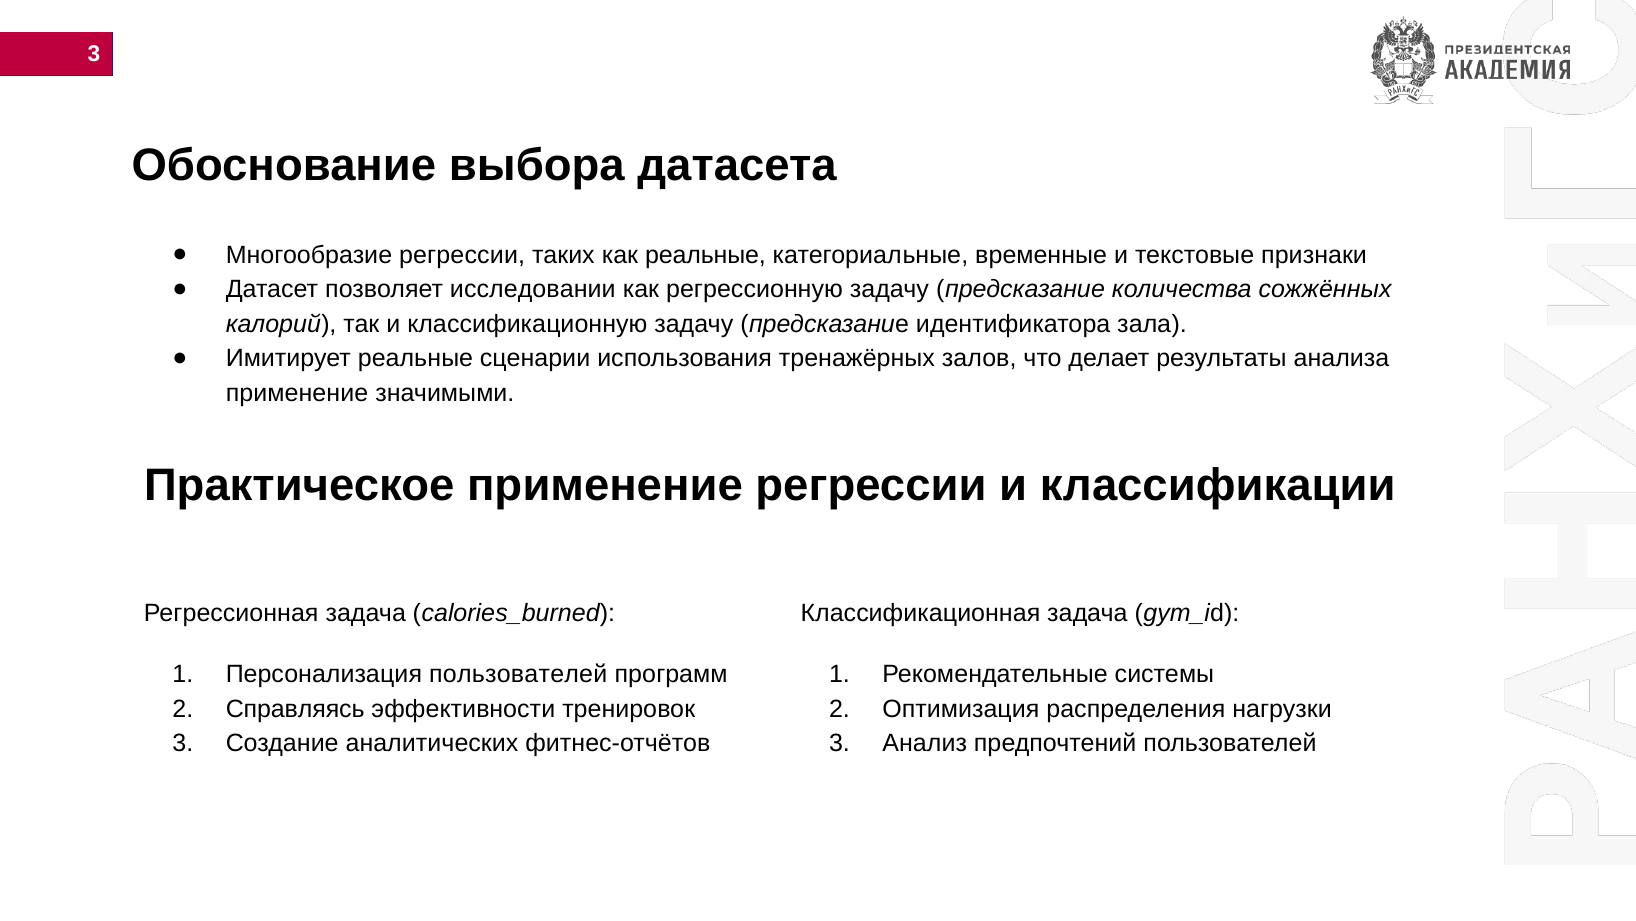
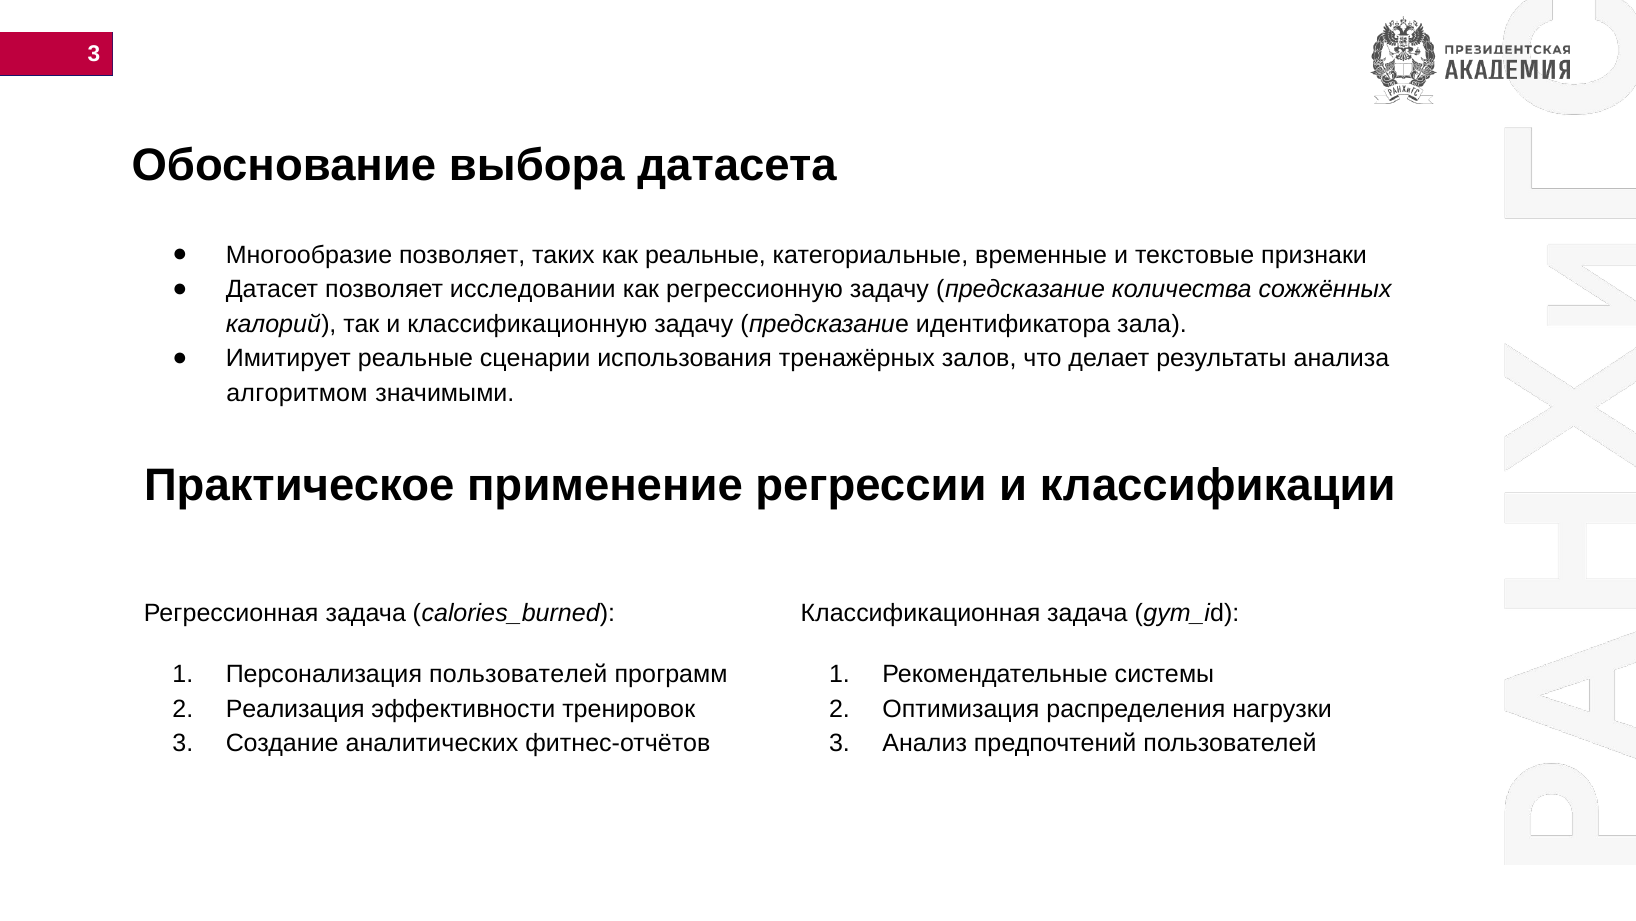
Многообразие регрессии: регрессии -> позволяет (462, 255)
применение: применение -> алгоритмом (297, 393)
Справляясь: Справляясь -> Реализация (295, 709)
